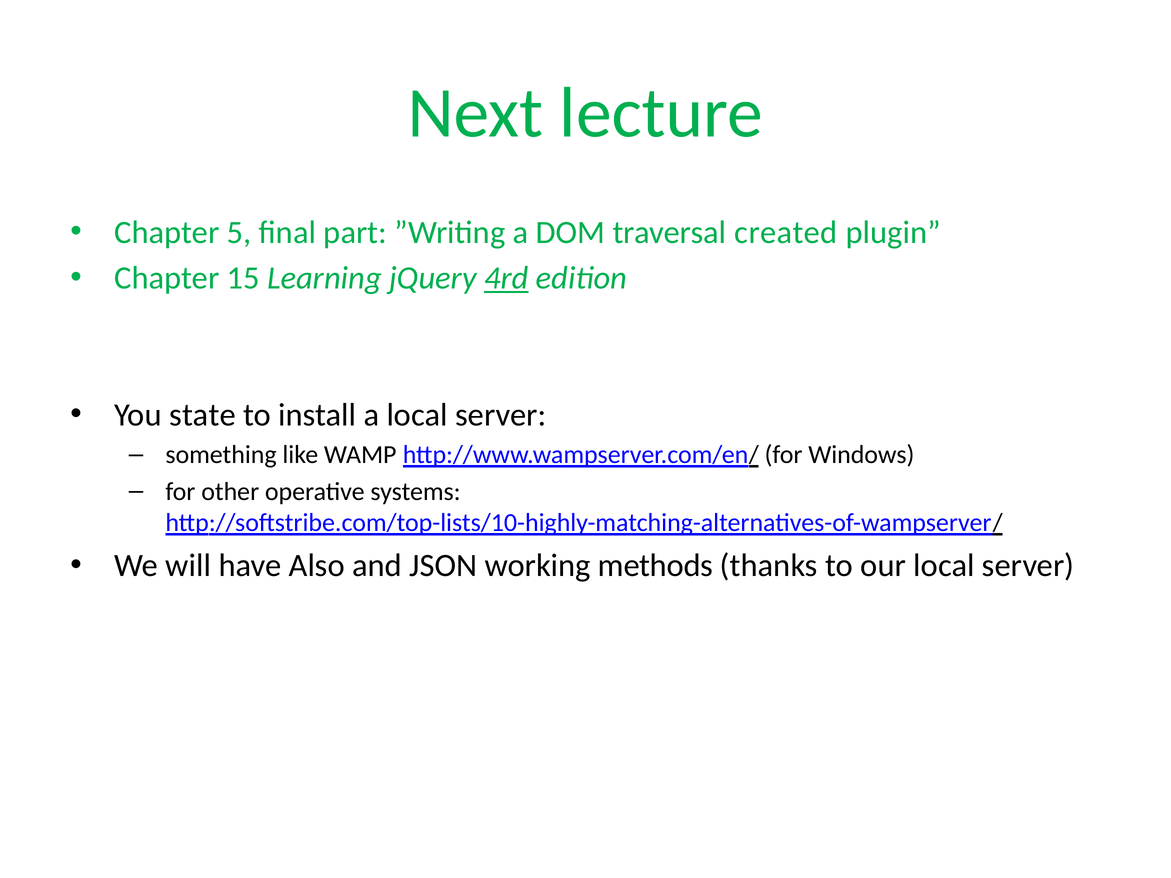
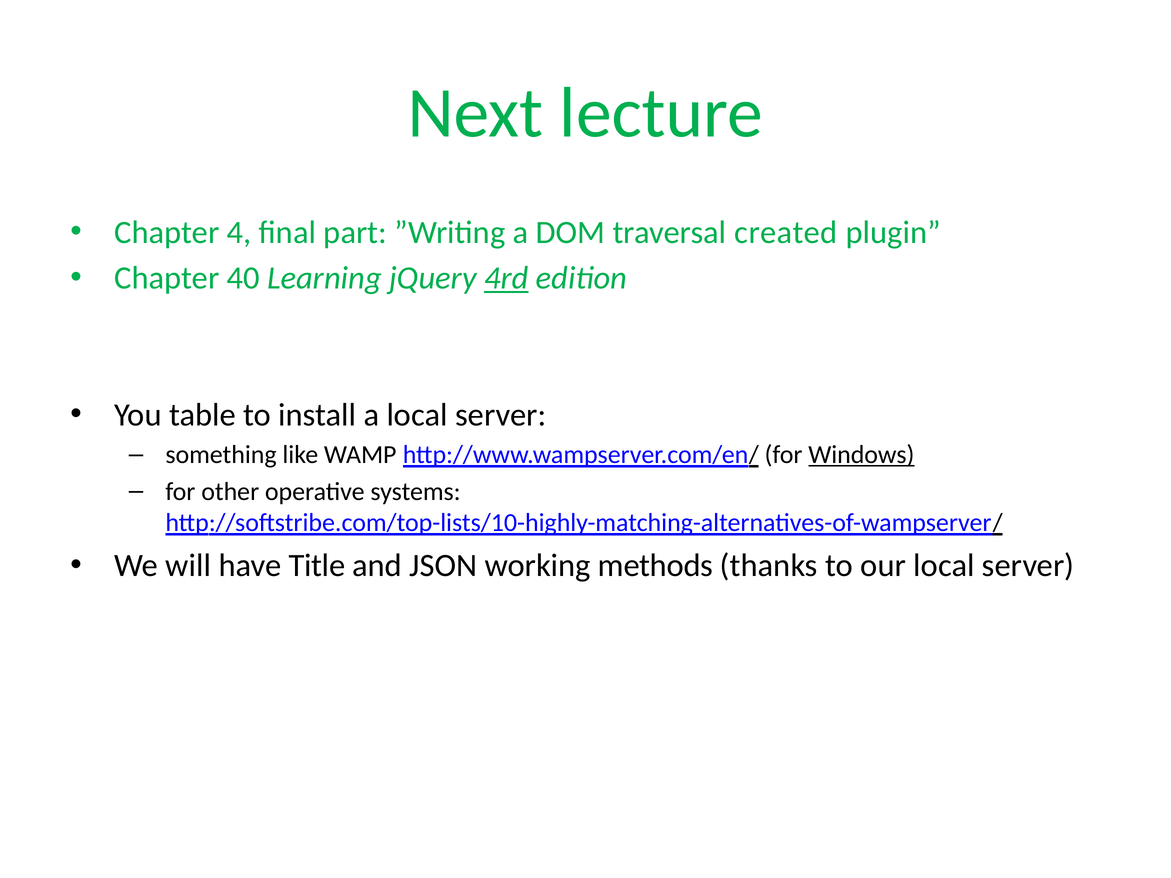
5: 5 -> 4 (239, 233)
15: 15 -> 40 (243, 278)
state: state -> table (203, 415)
Windows underline: none -> present (861, 455)
Also: Also -> Title (317, 566)
